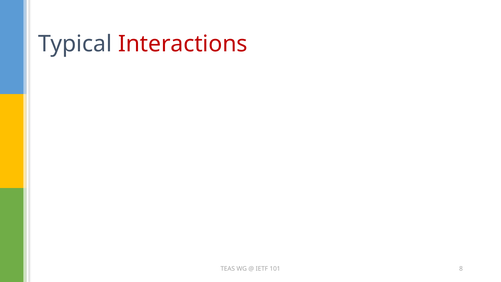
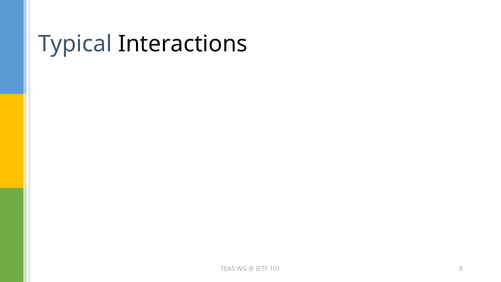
Interactions colour: red -> black (183, 44)
